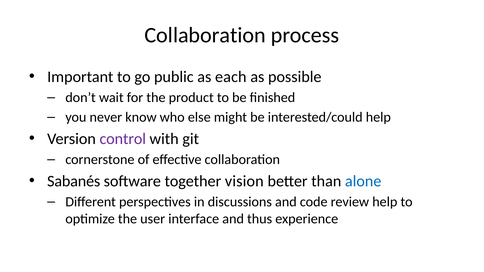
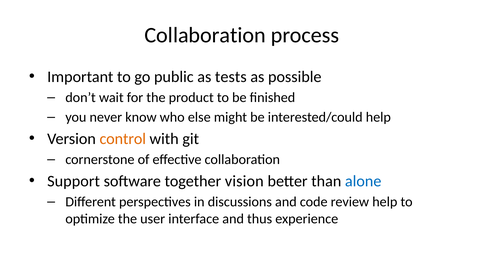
each: each -> tests (231, 77)
control colour: purple -> orange (123, 139)
Sabanés: Sabanés -> Support (74, 181)
